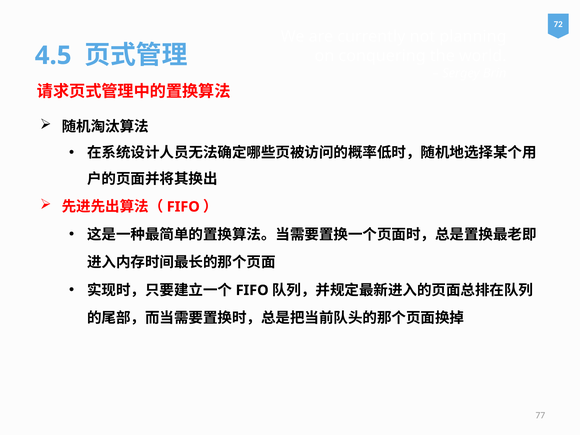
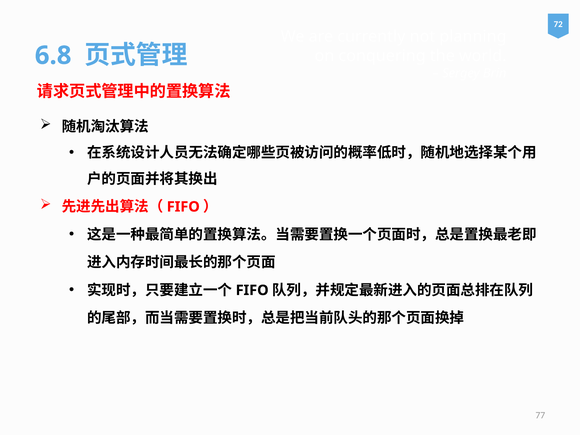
4.5: 4.5 -> 6.8 (53, 55)
